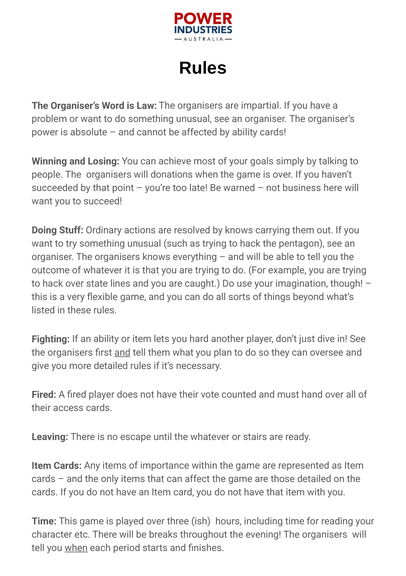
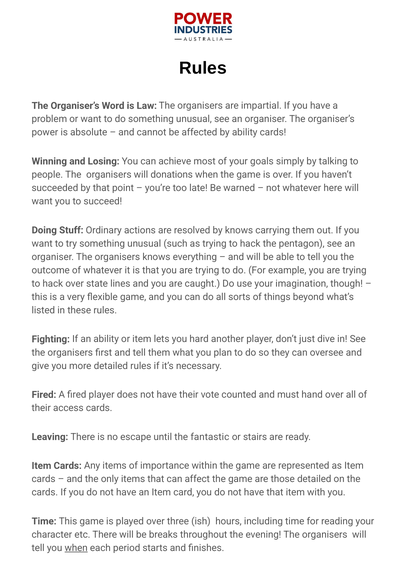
not business: business -> whatever (302, 188)
and underline: present -> none (122, 353)
the whatever: whatever -> fantastic (210, 437)
